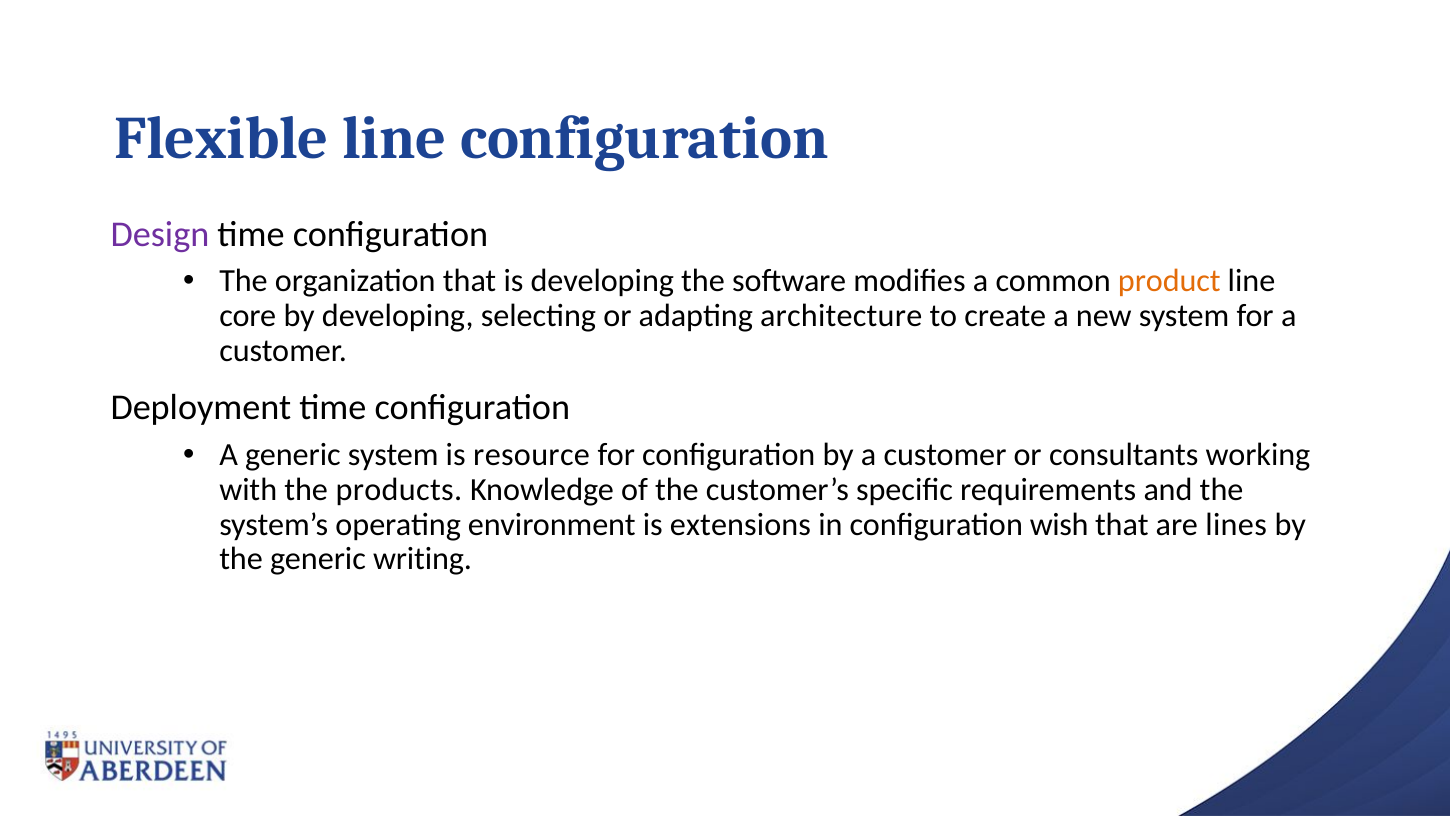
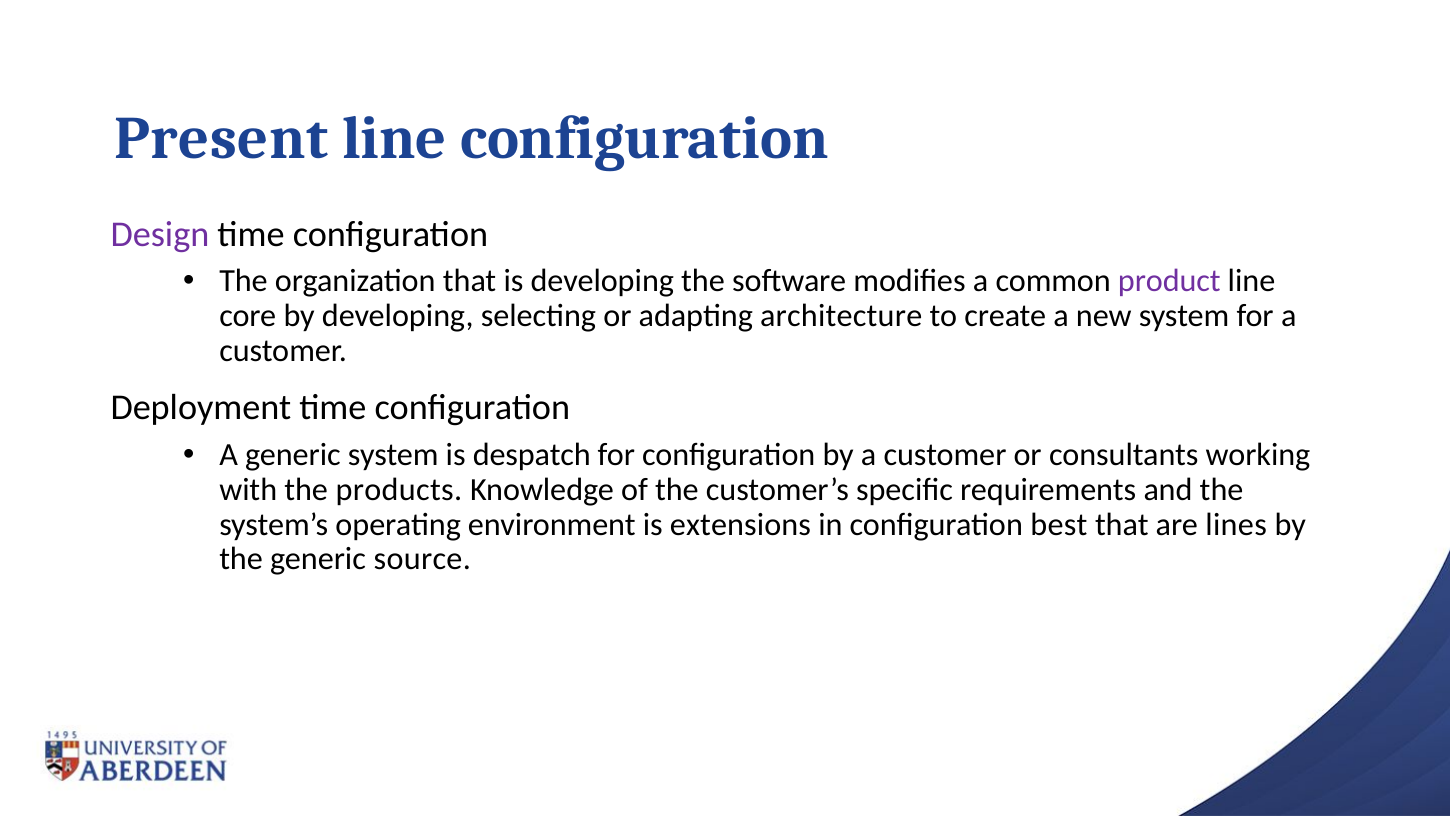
Flexible: Flexible -> Present (221, 138)
product colour: orange -> purple (1169, 281)
resource: resource -> despatch (532, 455)
wish: wish -> best (1059, 524)
writing: writing -> source (422, 559)
